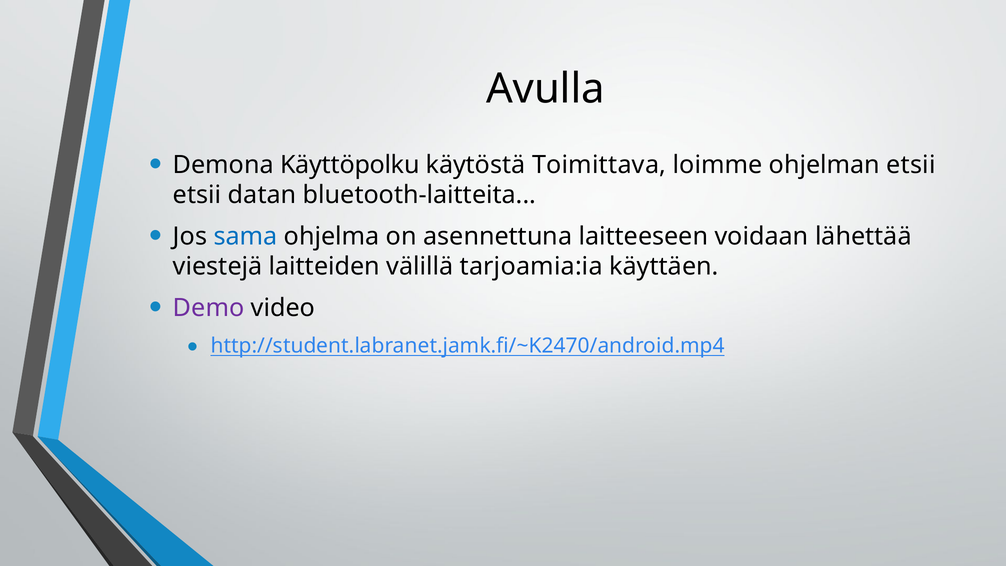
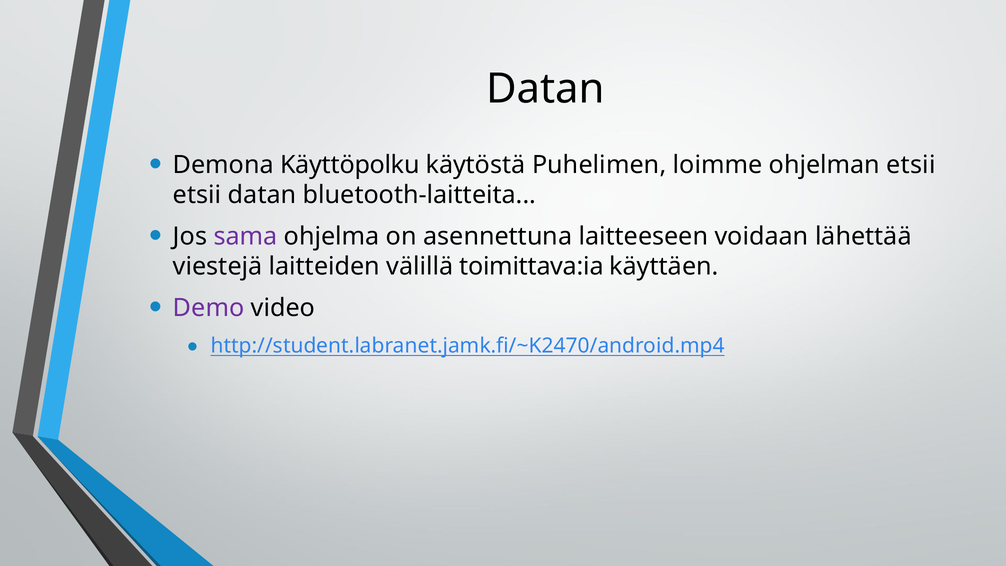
Avulla: Avulla -> Datan (546, 89)
Toimittava: Toimittava -> Puhelimen (599, 165)
sama colour: blue -> purple (246, 236)
tarjoamia:ia: tarjoamia:ia -> toimittava:ia (531, 267)
